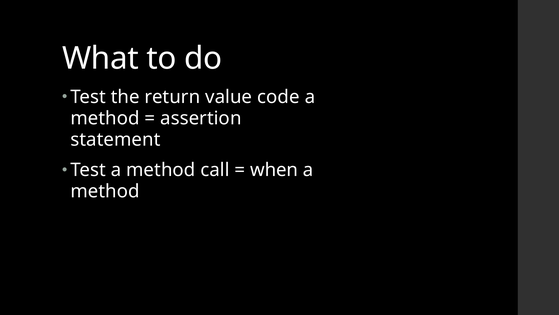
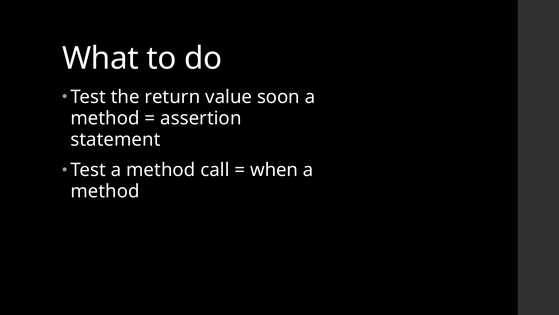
code: code -> soon (279, 97)
